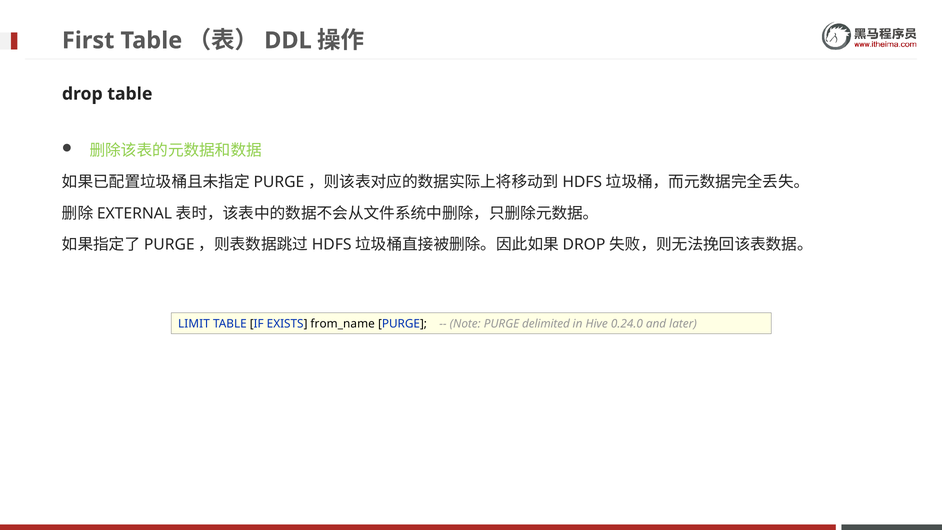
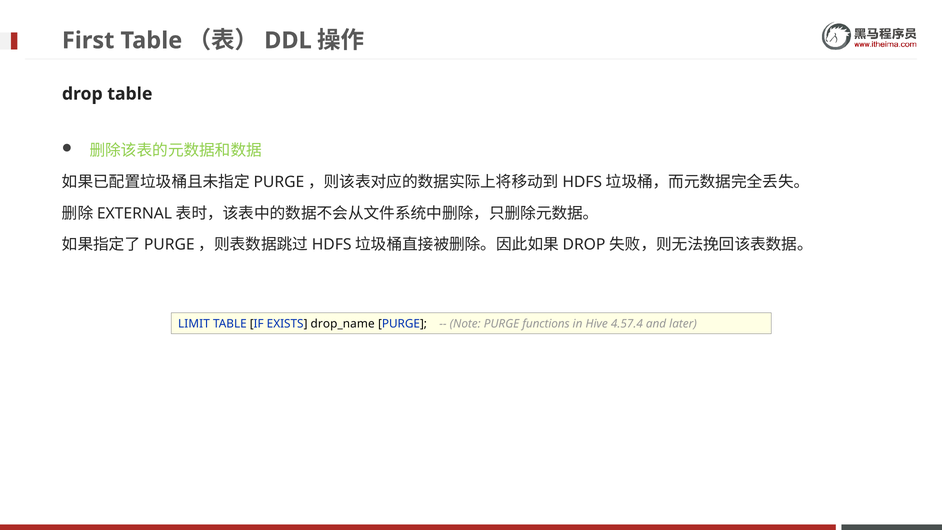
from_name: from_name -> drop_name (343, 324)
delimited: delimited -> functions (546, 324)
0.24.0: 0.24.0 -> 4.57.4 (627, 324)
